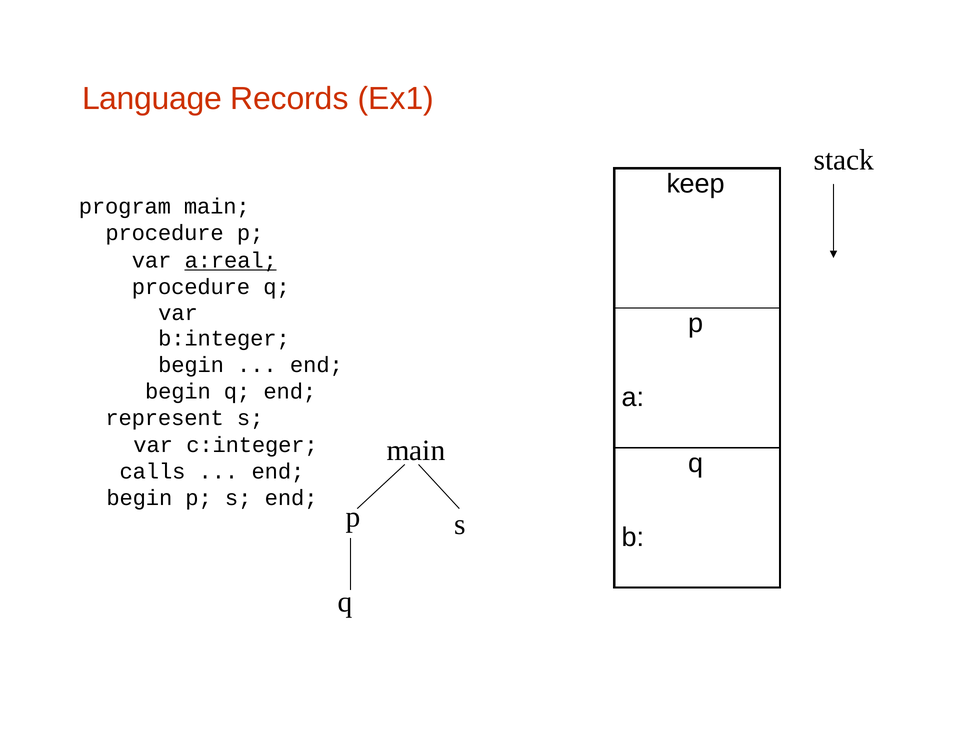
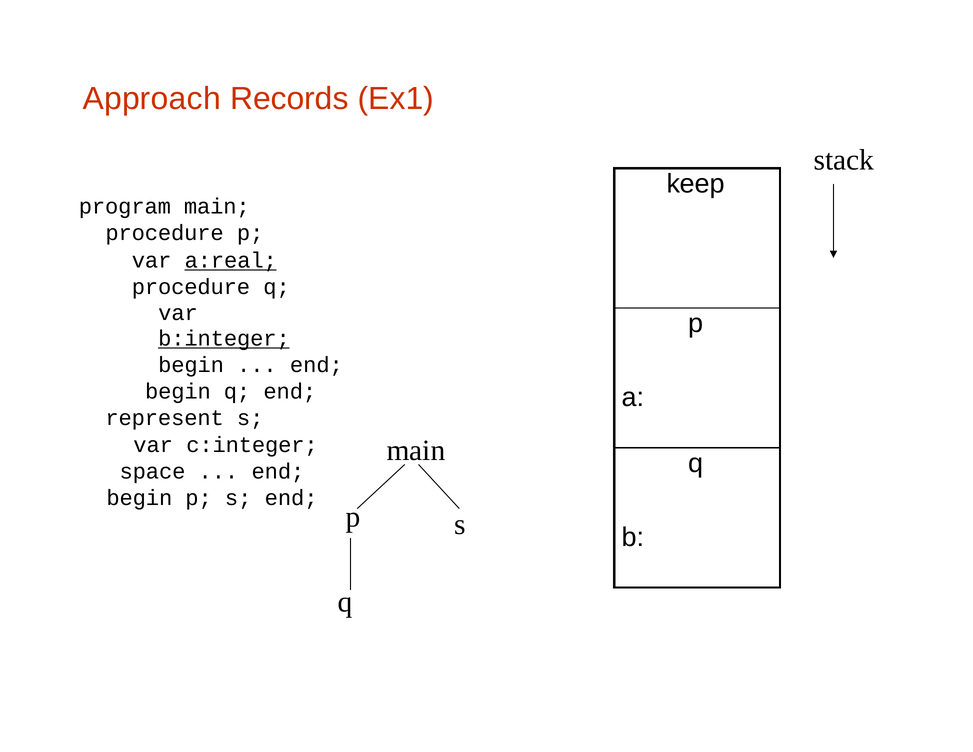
Language: Language -> Approach (152, 99)
b:integer underline: none -> present (224, 338)
calls: calls -> space (152, 471)
